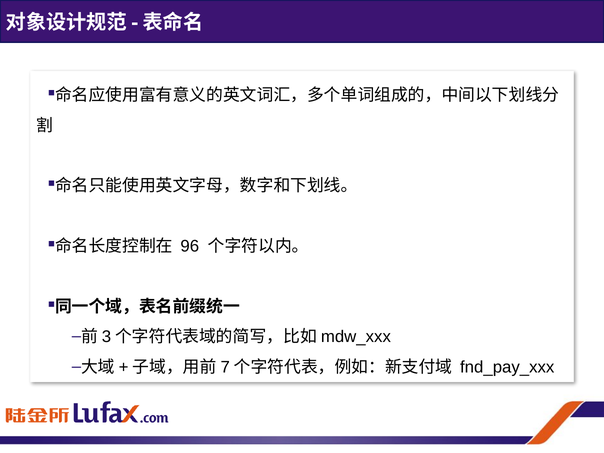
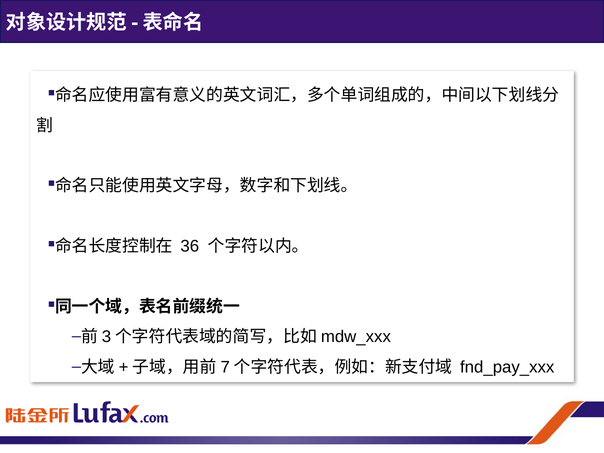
96: 96 -> 36 (190, 246)
